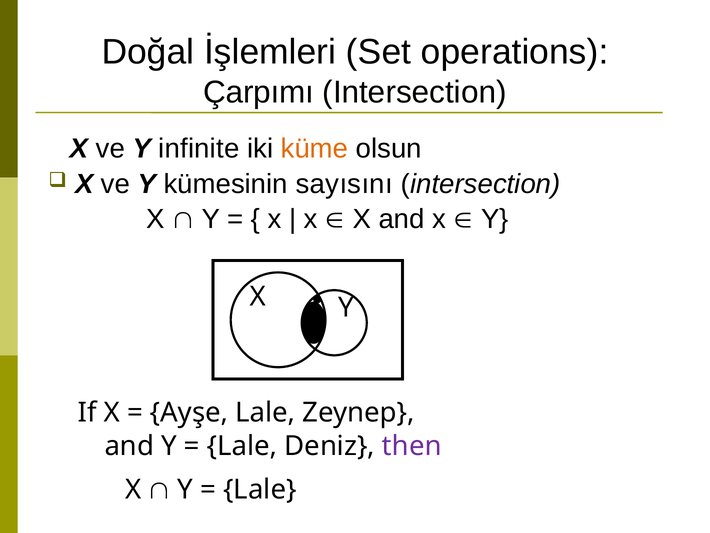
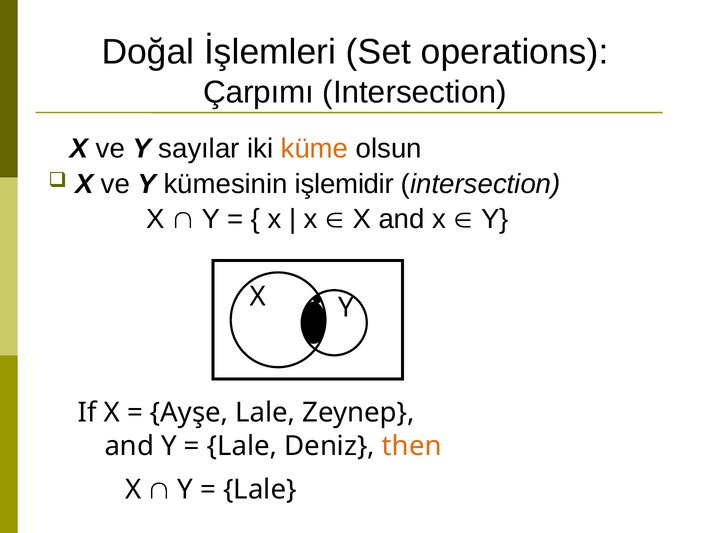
infinite: infinite -> sayılar (199, 148)
sayısını: sayısını -> işlemidir (344, 184)
then colour: purple -> orange (412, 446)
